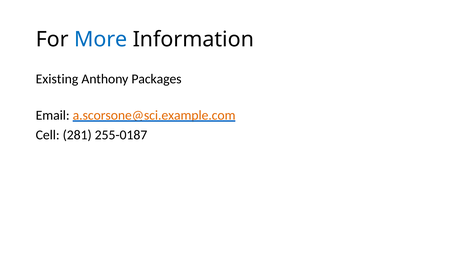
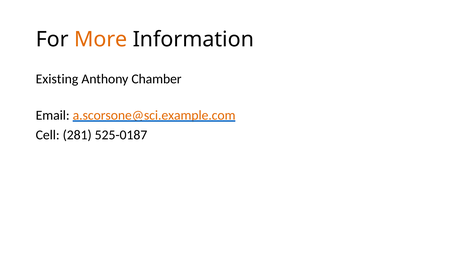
More colour: blue -> orange (101, 39)
Packages: Packages -> Chamber (157, 79)
255-0187: 255-0187 -> 525-0187 (121, 135)
